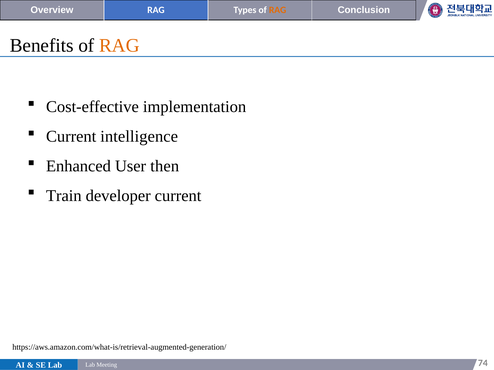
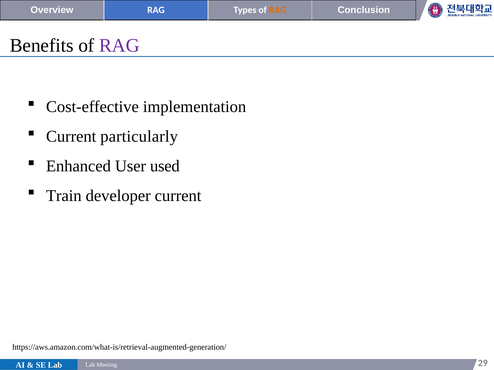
RAG colour: orange -> purple (119, 45)
intelligence: intelligence -> particularly (139, 137)
then: then -> used (165, 166)
74: 74 -> 29 (483, 363)
